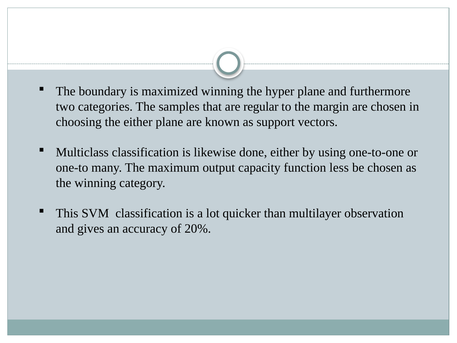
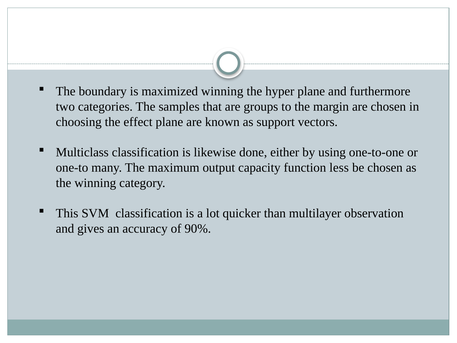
regular: regular -> groups (261, 106)
the either: either -> effect (138, 122)
20%: 20% -> 90% (198, 228)
